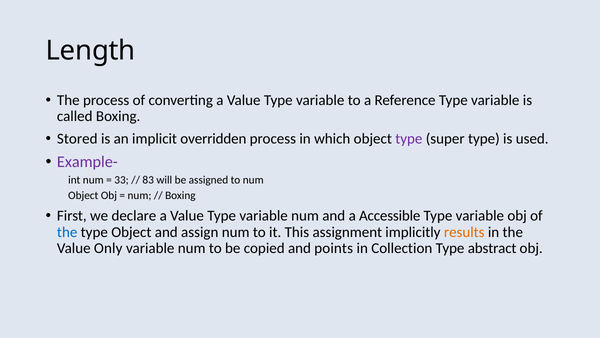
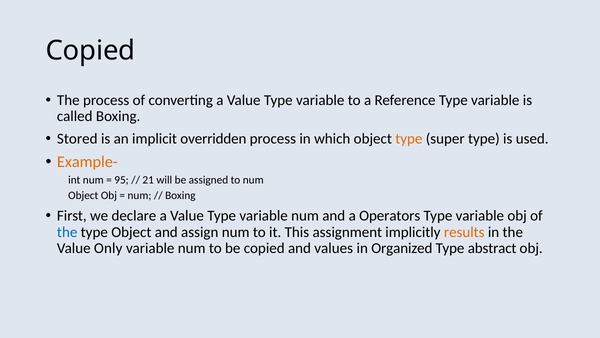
Length: Length -> Copied (91, 50)
type colour: purple -> orange (409, 139)
Example- colour: purple -> orange (87, 162)
33: 33 -> 95 (122, 180)
83: 83 -> 21 (148, 180)
Accessible: Accessible -> Operators (390, 216)
points: points -> values (334, 248)
Collection: Collection -> Organized (402, 248)
